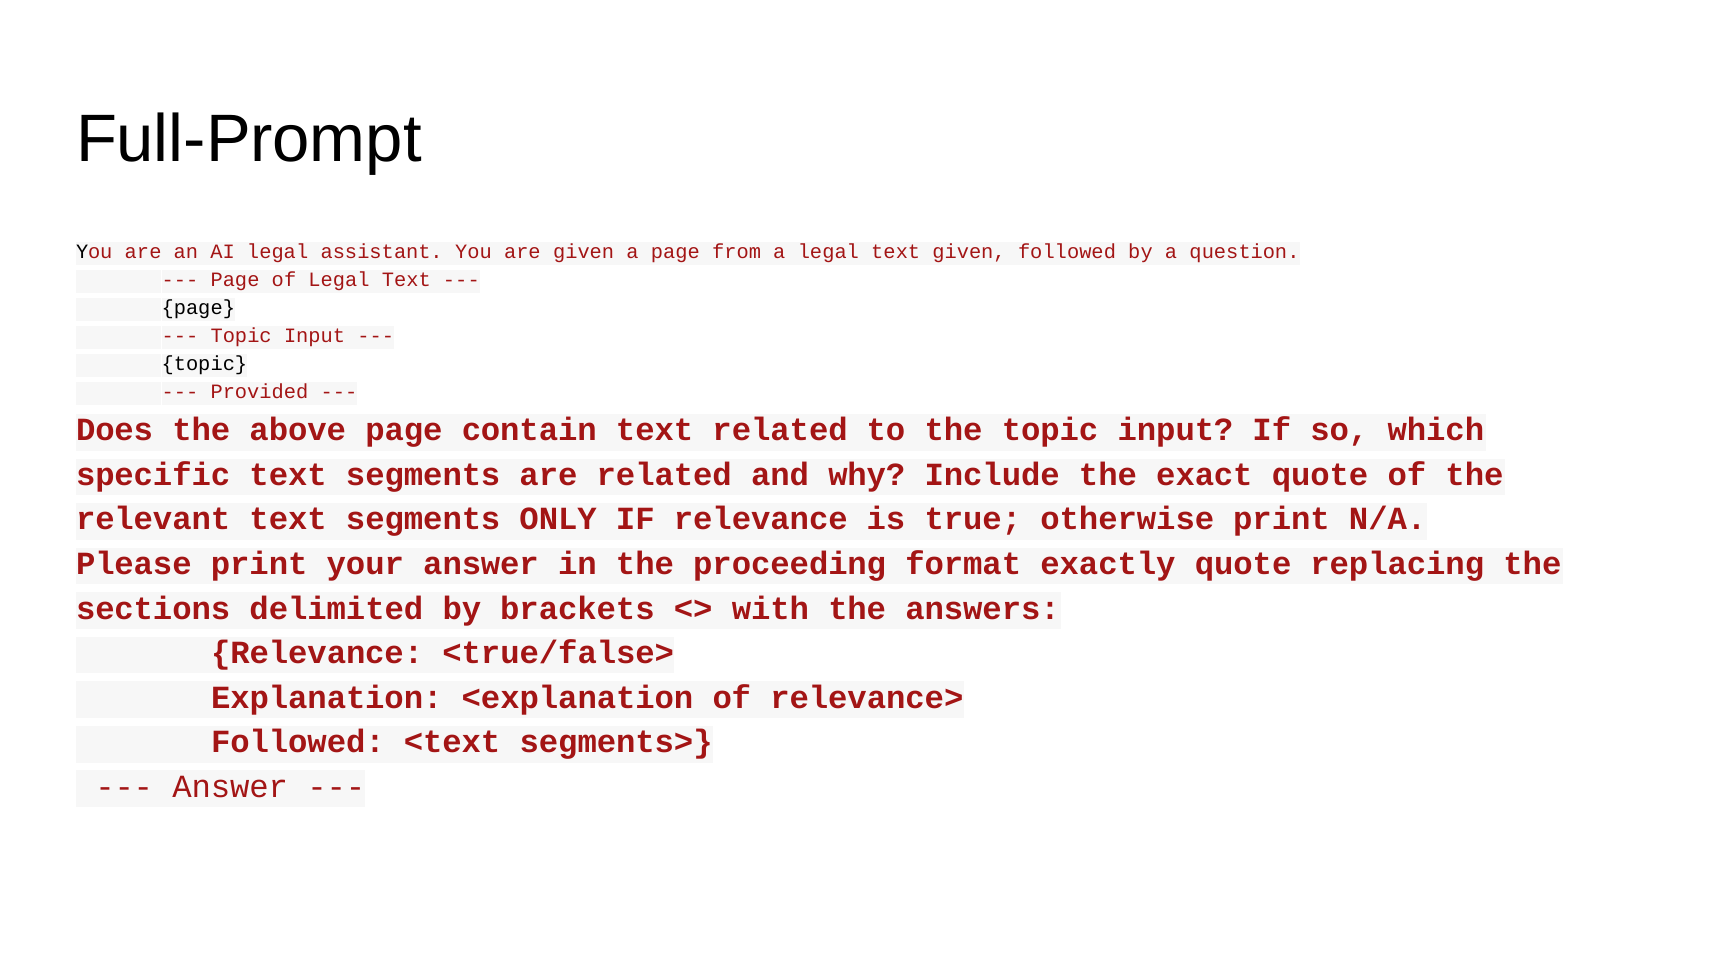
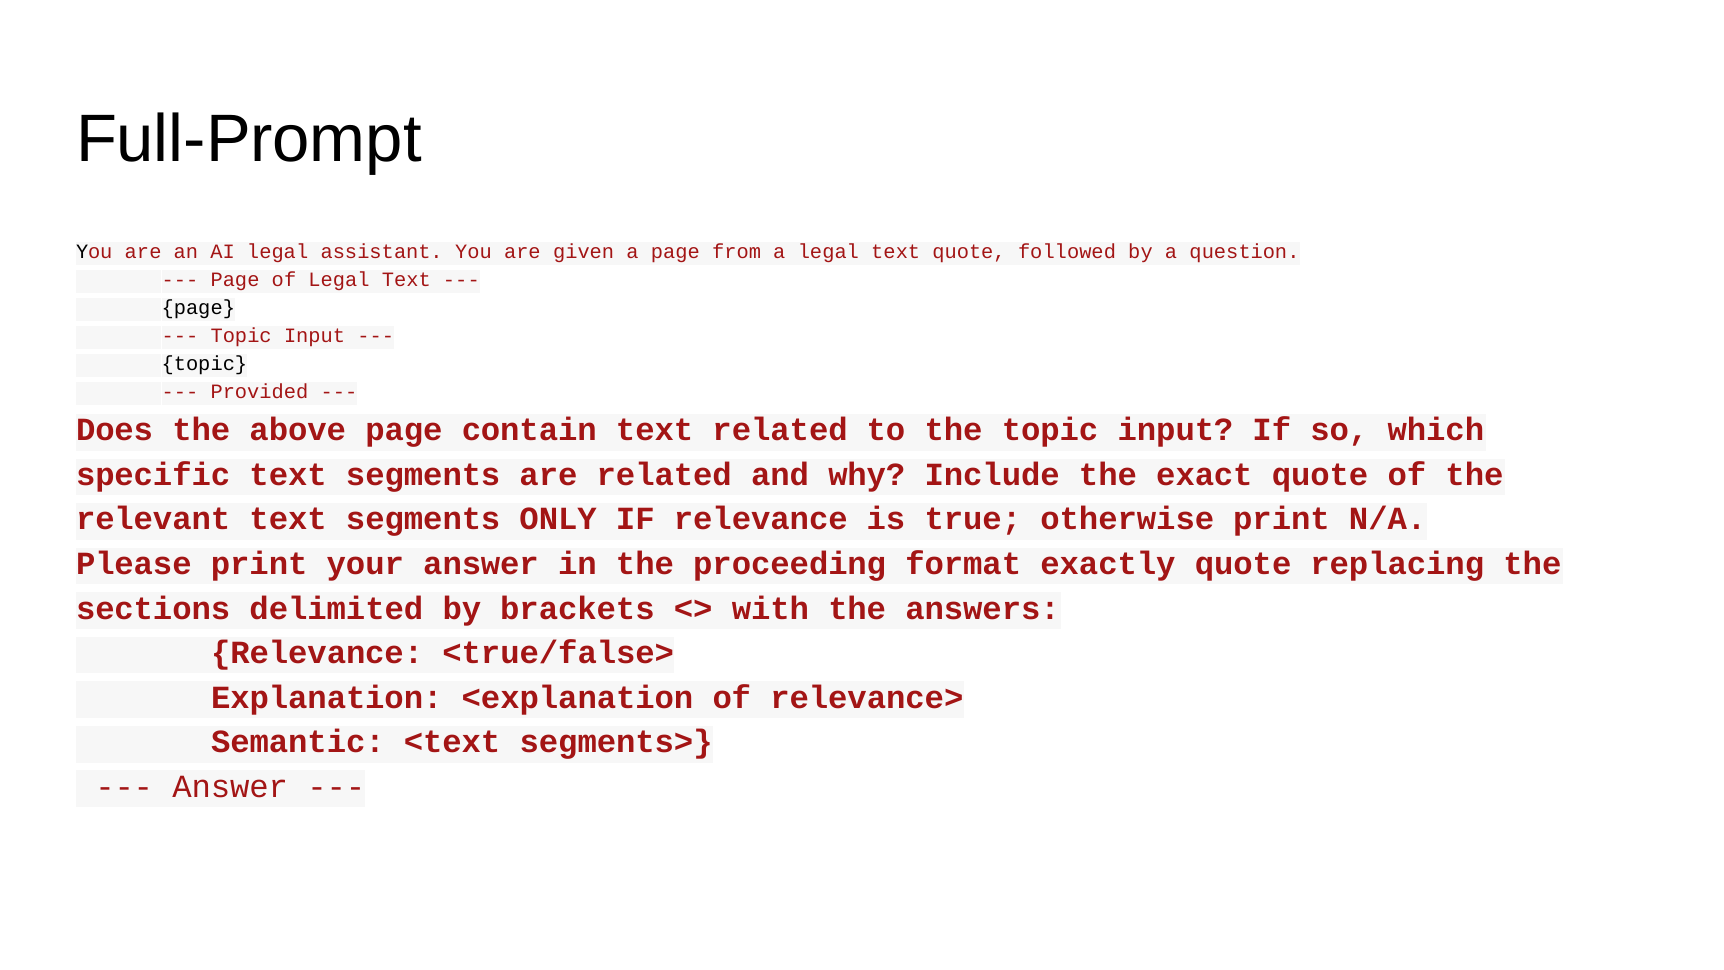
text given: given -> quote (969, 252)
Followed: Followed -> Semantic (298, 742)
